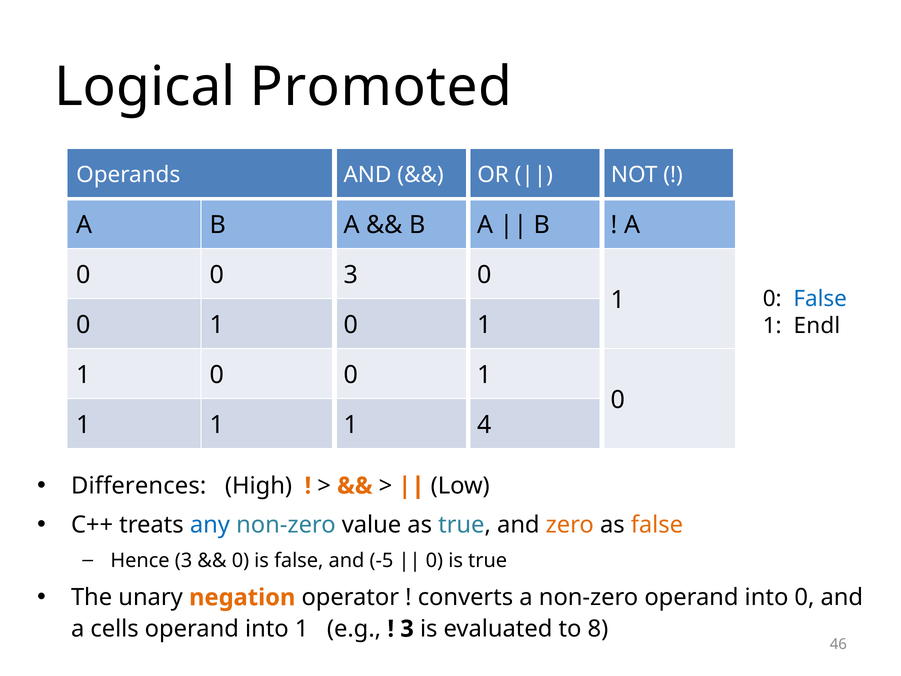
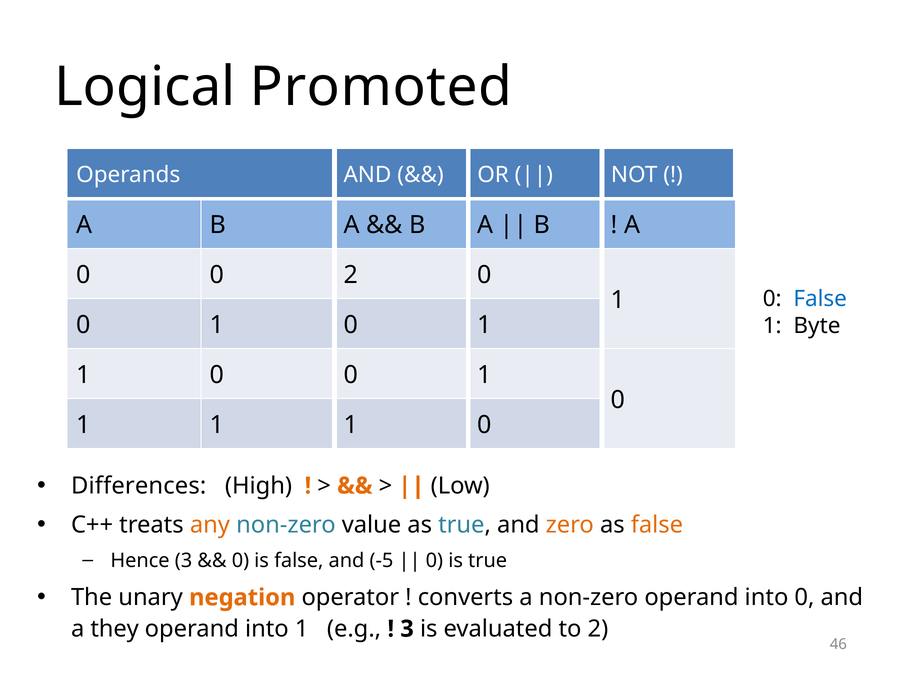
0 3: 3 -> 2 (351, 275)
Endl: Endl -> Byte (817, 326)
1 1 1 4: 4 -> 0 (484, 425)
any colour: blue -> orange (210, 524)
cells: cells -> they (115, 629)
to 8: 8 -> 2 (598, 629)
